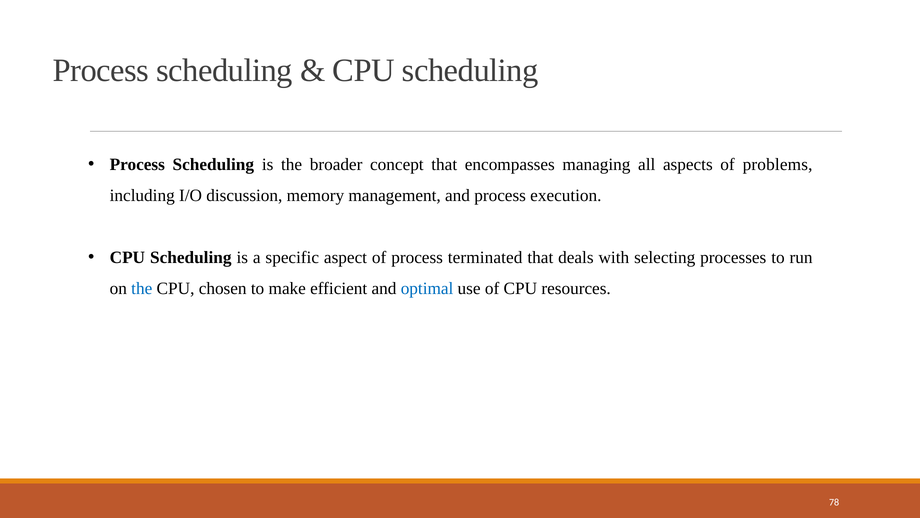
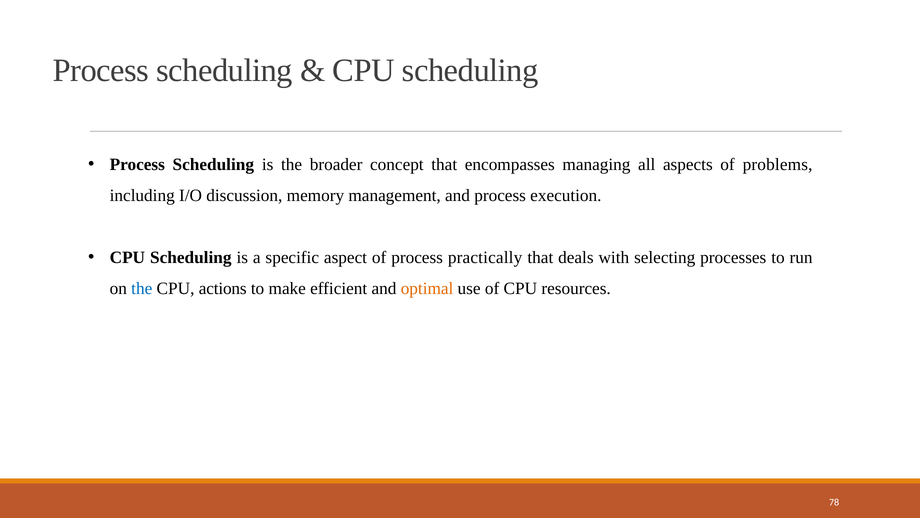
terminated: terminated -> practically (485, 257)
chosen: chosen -> actions (223, 288)
optimal colour: blue -> orange (427, 288)
